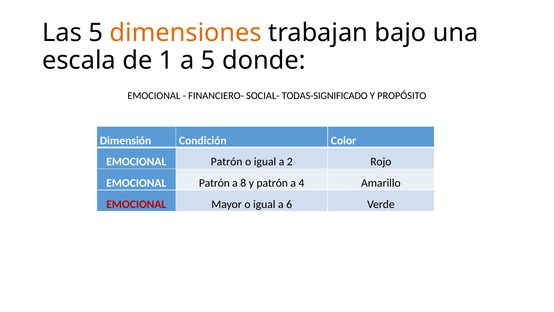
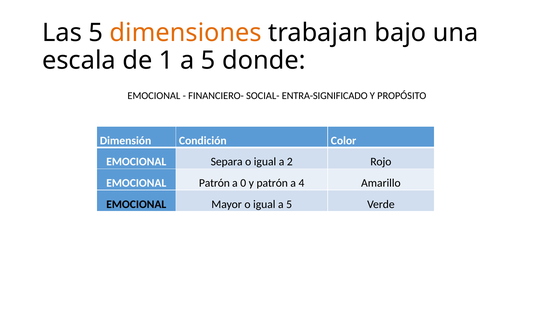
TODAS-SIGNIFICADO: TODAS-SIGNIFICADO -> ENTRA-SIGNIFICADO (325, 96)
Patrón: Patrón -> Separa (227, 162)
8: 8 -> 0 (243, 183)
EMOCIONAL colour: red -> black (136, 204)
igual a 6: 6 -> 5 (289, 204)
